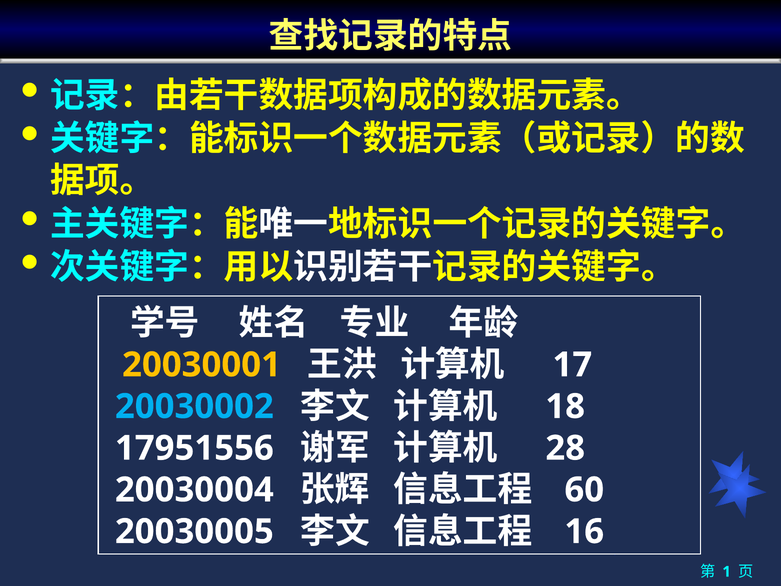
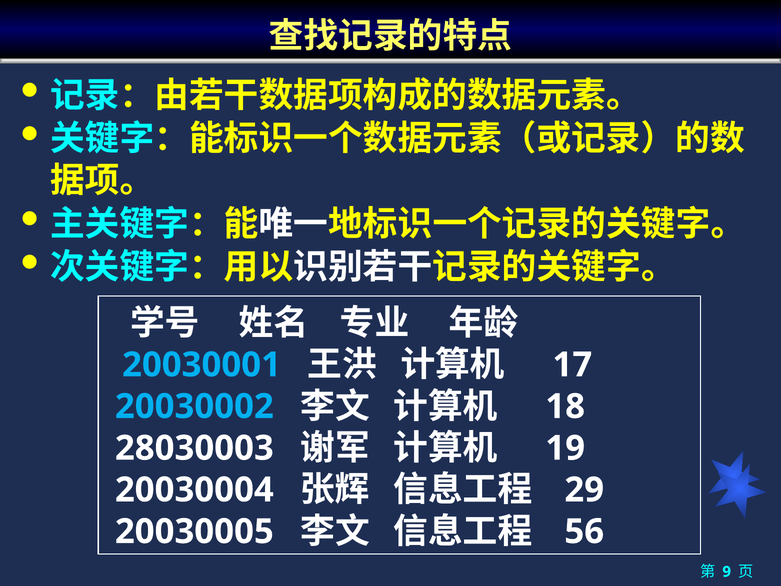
20030001 colour: yellow -> light blue (202, 365)
17951556: 17951556 -> 28030003 (194, 448)
28: 28 -> 19 (565, 448)
60: 60 -> 29 (584, 490)
16: 16 -> 56 (584, 531)
1: 1 -> 9 (727, 571)
